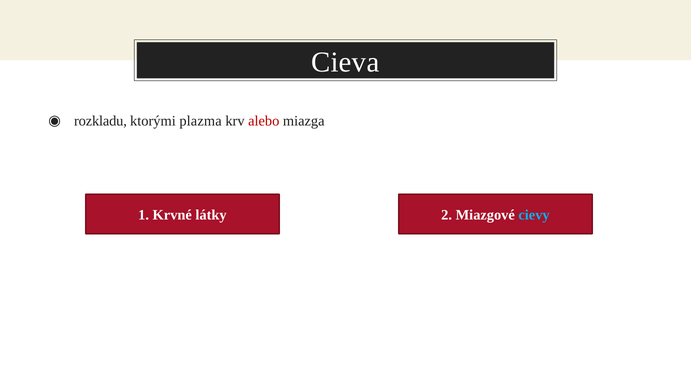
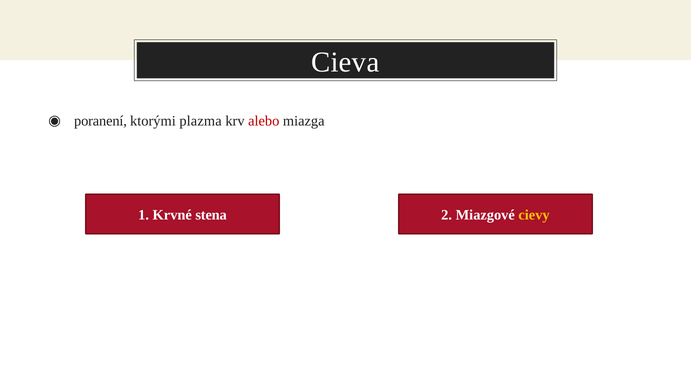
rozkladu: rozkladu -> poranení (100, 121)
látky: látky -> stena (211, 215)
cievy colour: light blue -> yellow (534, 215)
